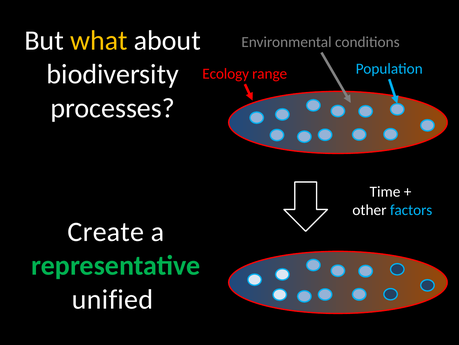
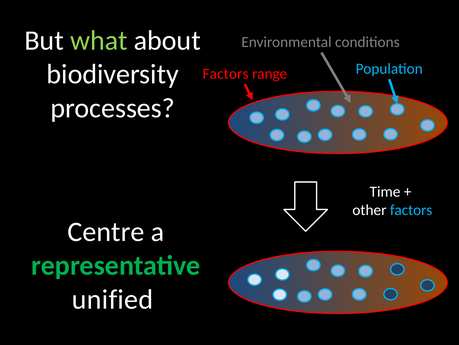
what colour: yellow -> light green (99, 40)
Ecology: Ecology -> Factors (226, 74)
Create: Create -> Centre (106, 231)
